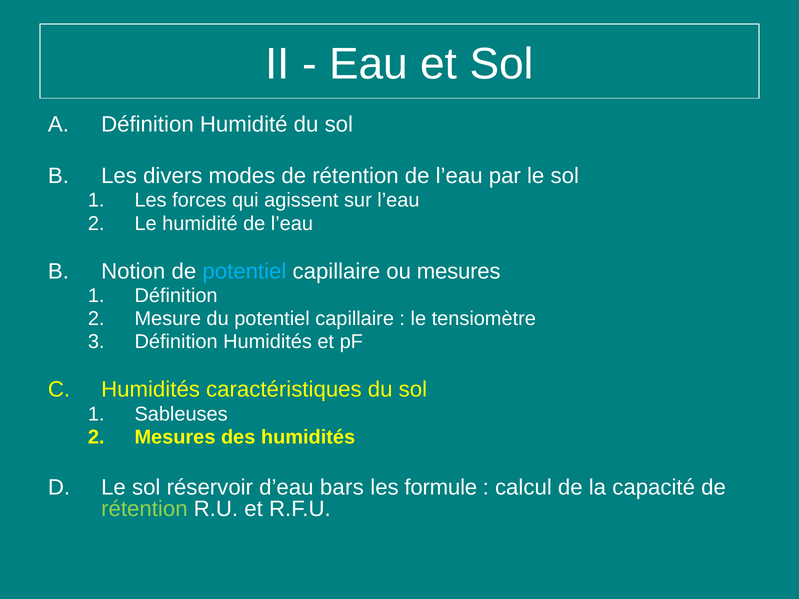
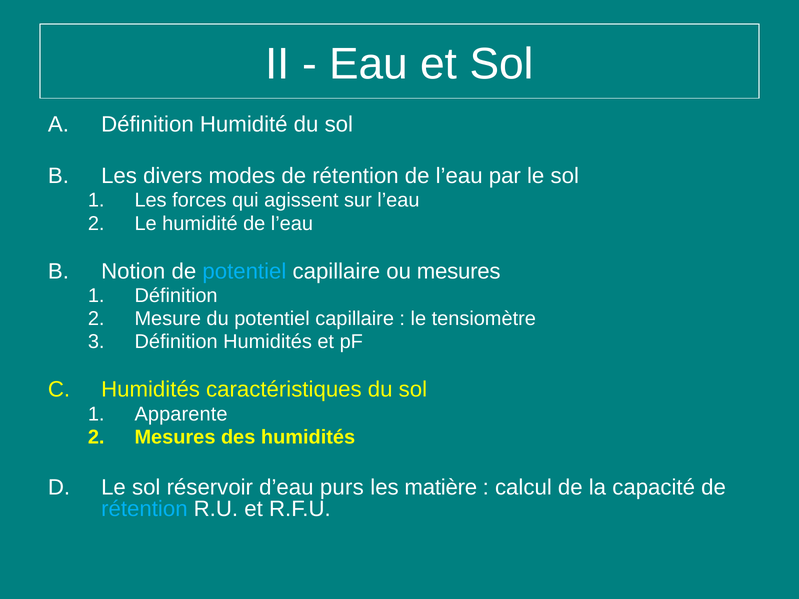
Sableuses: Sableuses -> Apparente (181, 414)
bars: bars -> purs (342, 488)
formule: formule -> matière (441, 488)
rétention colour: light green -> light blue (144, 509)
